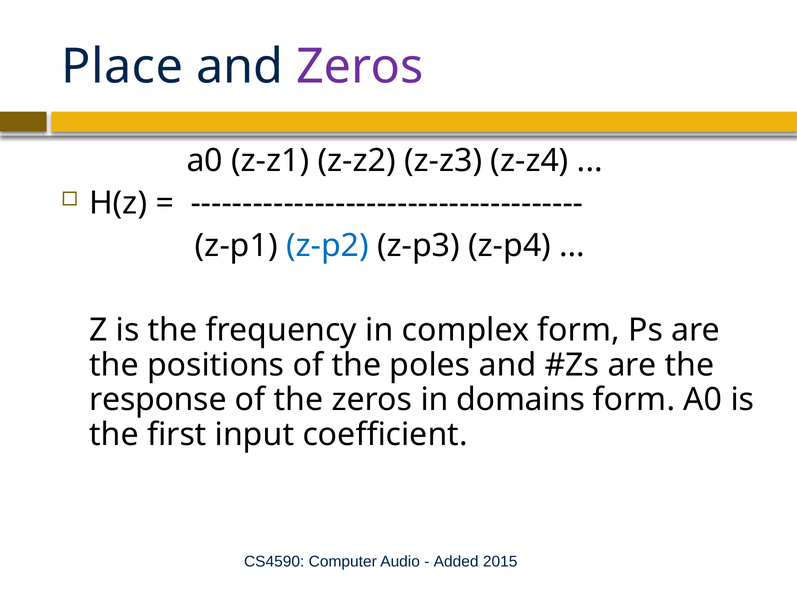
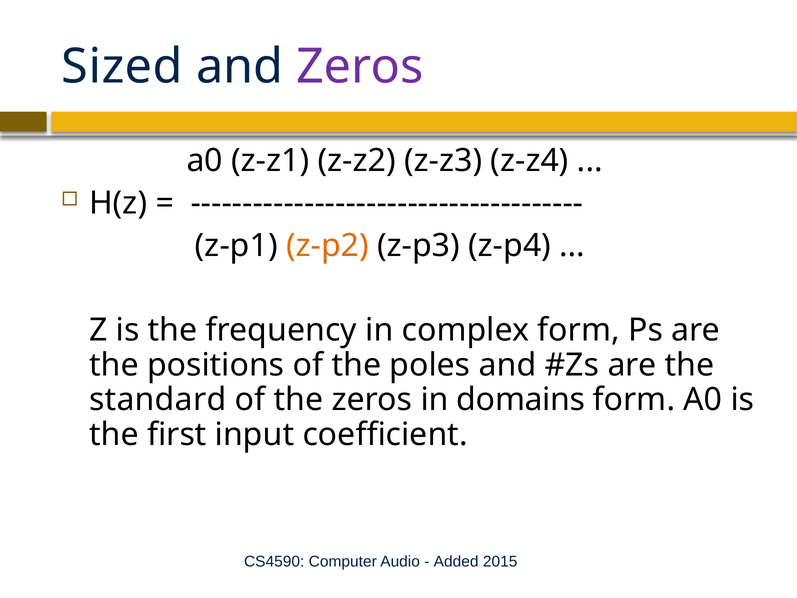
Place: Place -> Sized (122, 66)
z-p2 colour: blue -> orange (327, 245)
response: response -> standard (158, 400)
